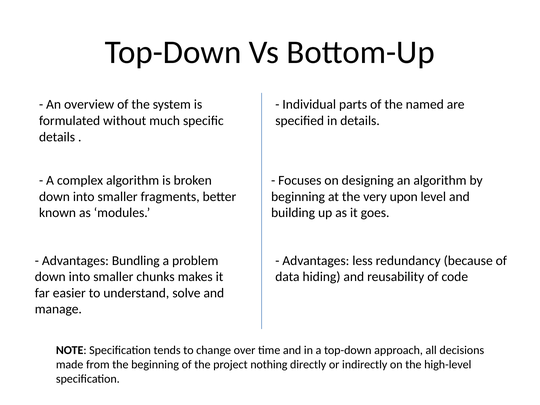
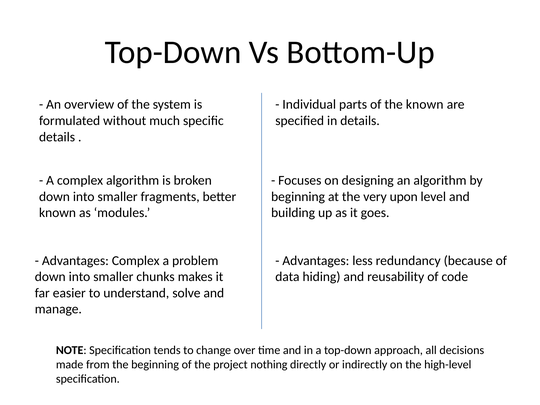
the named: named -> known (425, 105)
Advantages Bundling: Bundling -> Complex (136, 261)
